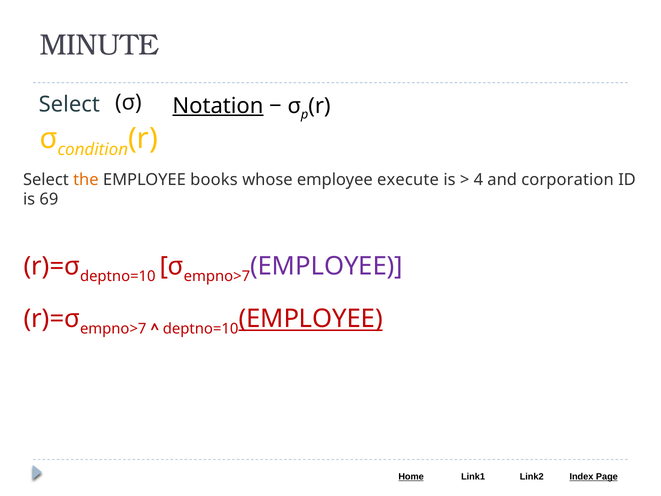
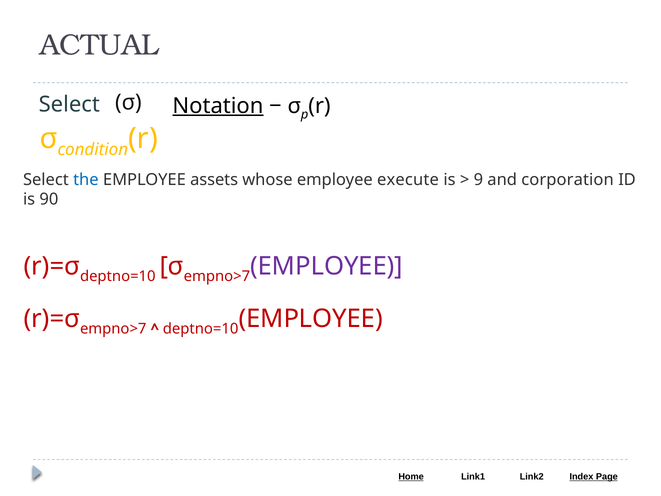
MINUTE: MINUTE -> ACTUAL (99, 45)
the colour: orange -> blue (86, 180)
books: books -> assets (214, 180)
4: 4 -> 9 (478, 180)
69: 69 -> 90 (49, 199)
EMPLOYEE underline: present -> none (311, 319)
